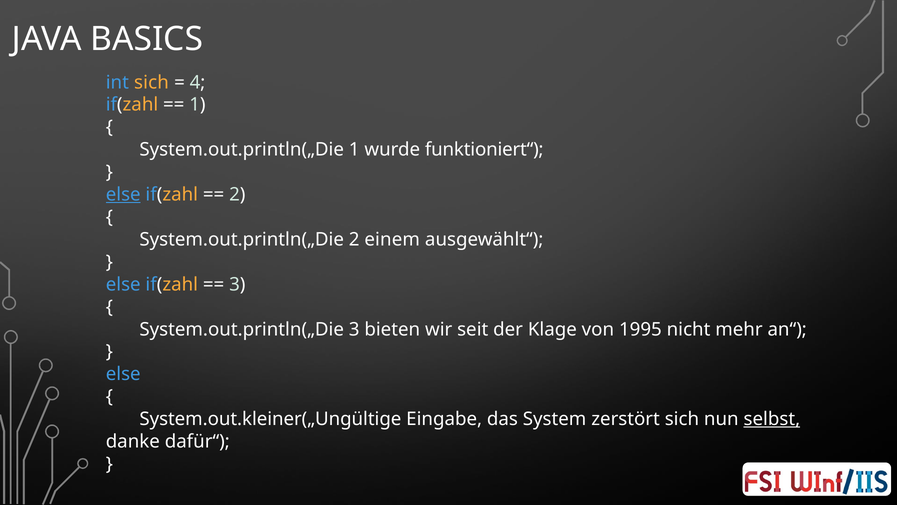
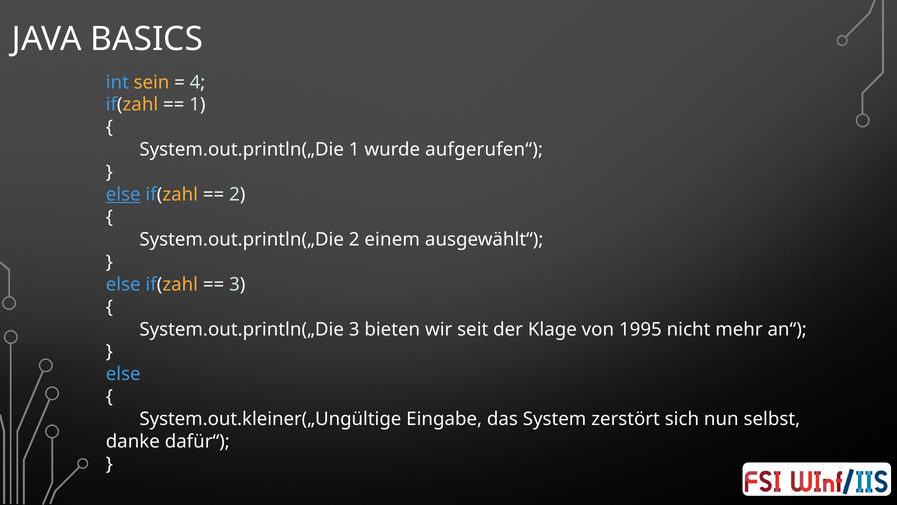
int sich: sich -> sein (152, 82)
funktioniert“: funktioniert“ -> aufgerufen“ (484, 150)
selbst underline: present -> none (772, 419)
